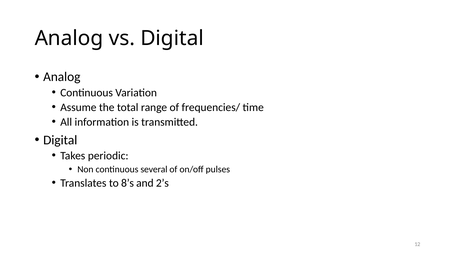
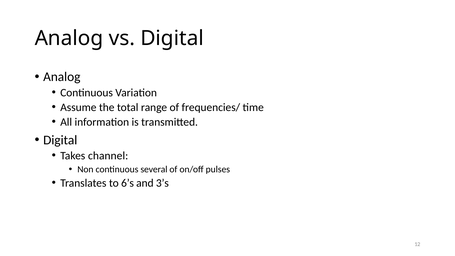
periodic: periodic -> channel (108, 156)
8’s: 8’s -> 6’s (128, 183)
2’s: 2’s -> 3’s (162, 183)
